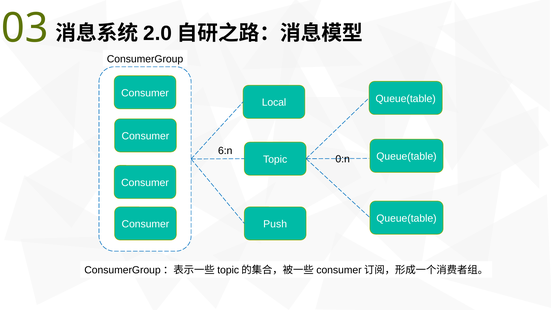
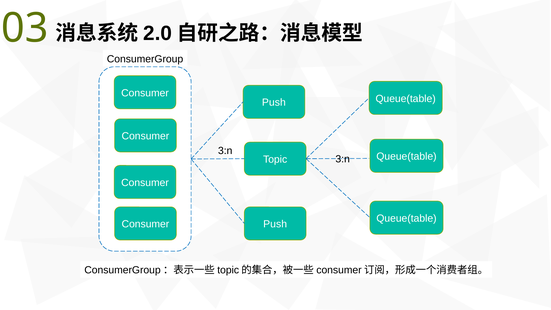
Local: Local -> Push (274, 103)
6:n: 6:n -> 3:n (225, 151)
0:n: 0:n -> 3:n (343, 159)
